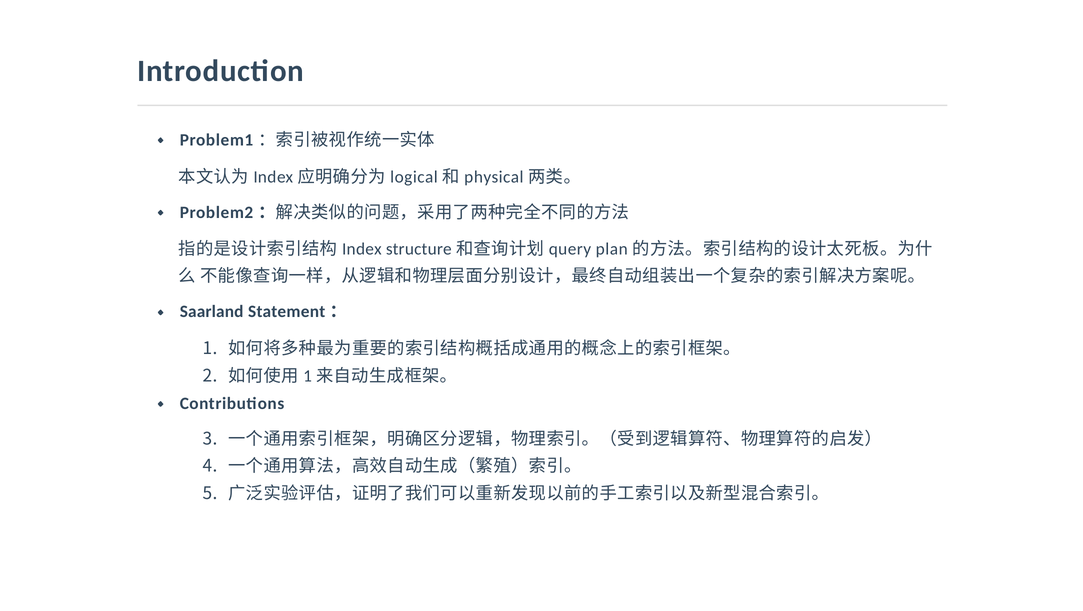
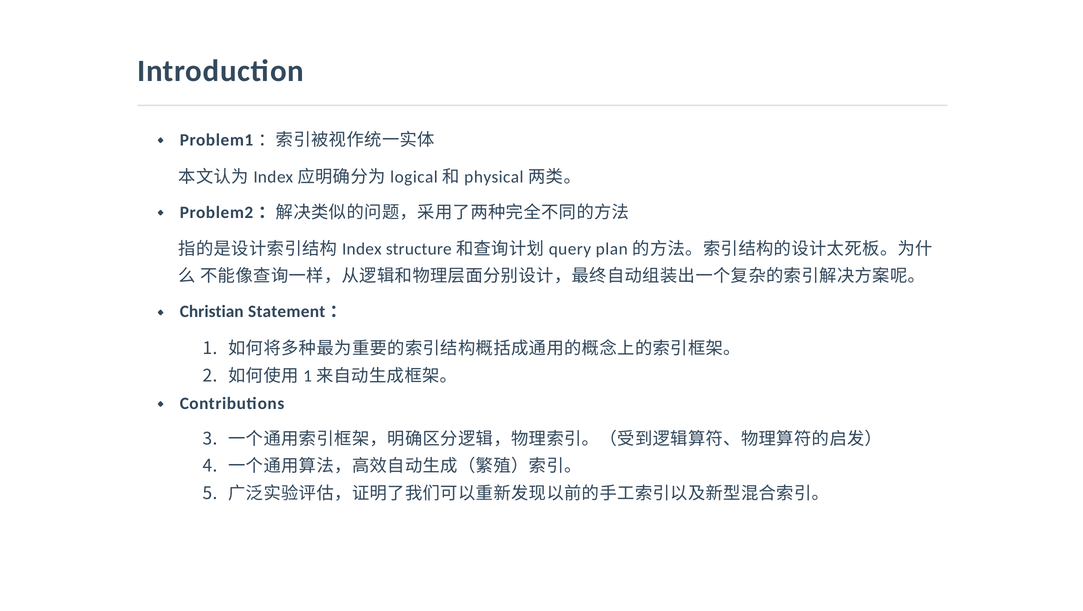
Saarland: Saarland -> Christian (212, 312)
